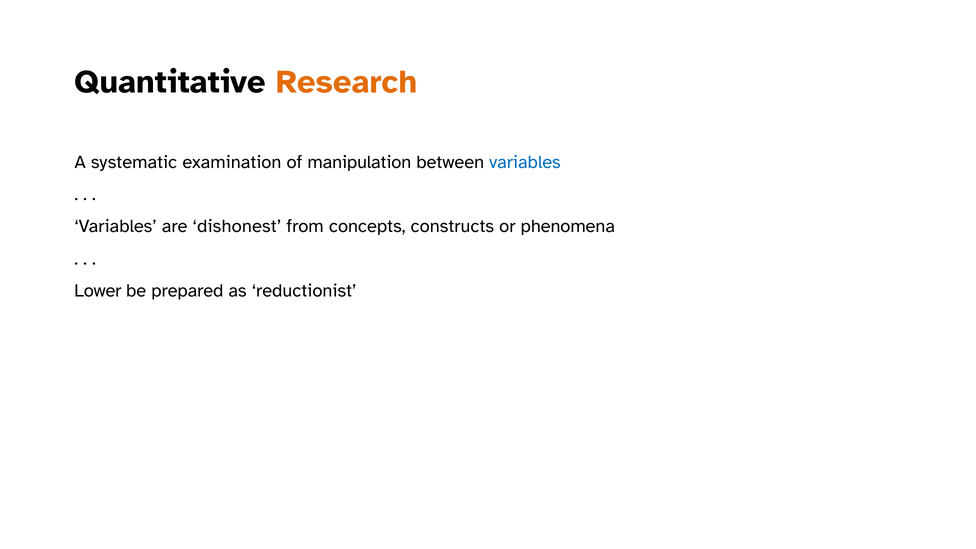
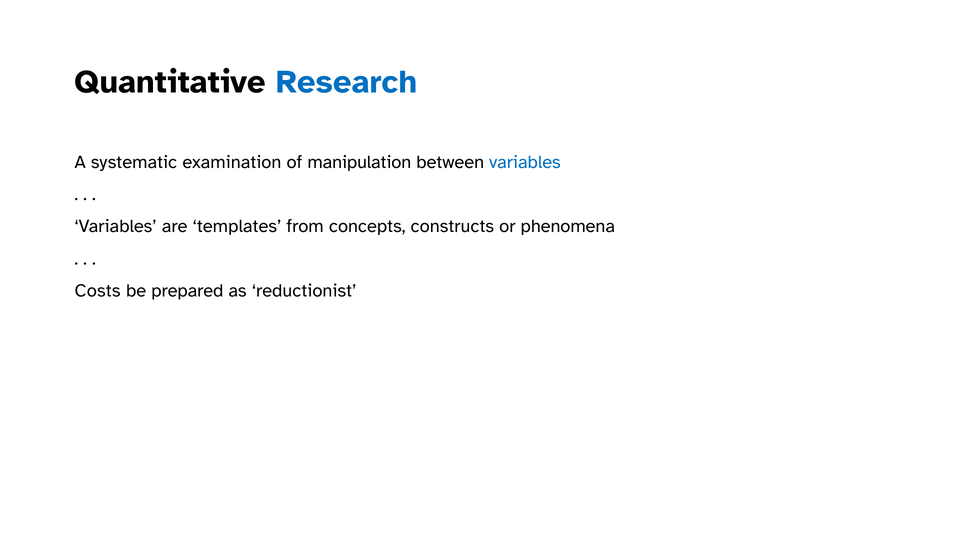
Research colour: orange -> blue (347, 82)
dishonest: dishonest -> templates (237, 226)
Lower: Lower -> Costs (98, 291)
